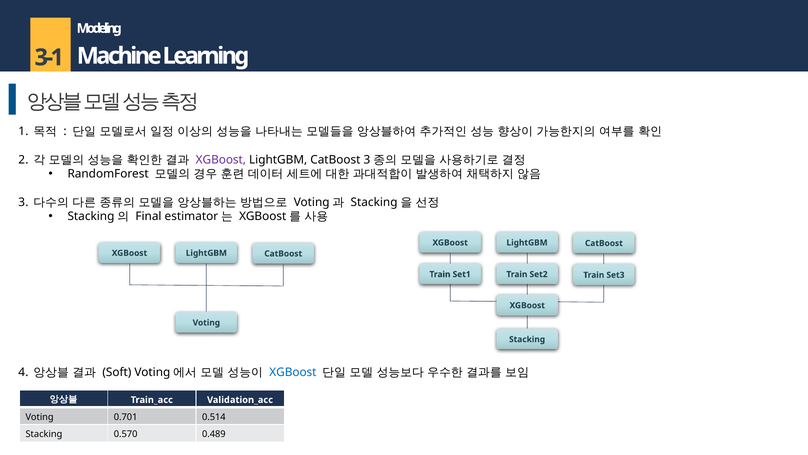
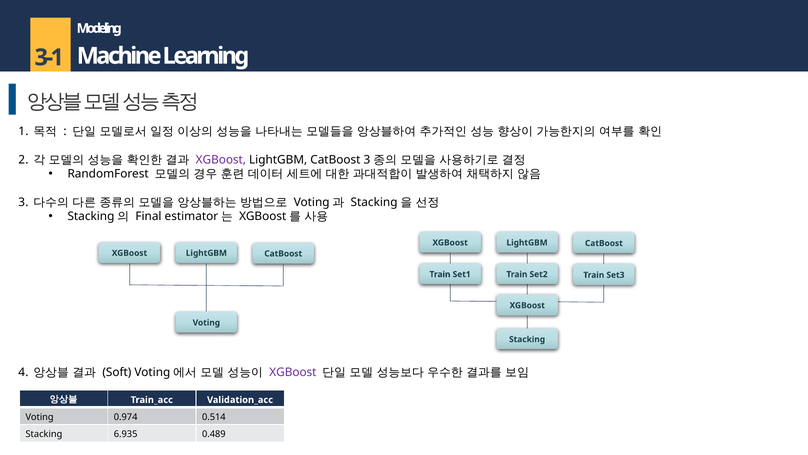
XGBoost colour: blue -> purple (293, 372)
0.701: 0.701 -> 0.974 (126, 417)
0.570: 0.570 -> 6.935 (126, 434)
